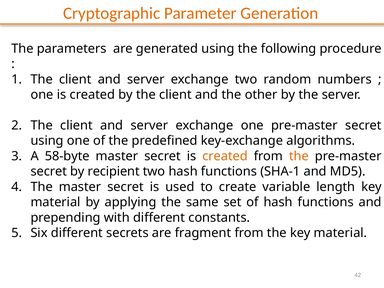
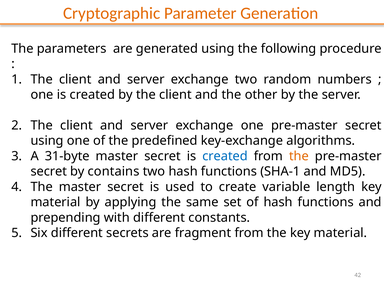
58-byte: 58-byte -> 31-byte (67, 156)
created colour: orange -> blue (225, 156)
recipient: recipient -> contains (114, 171)
